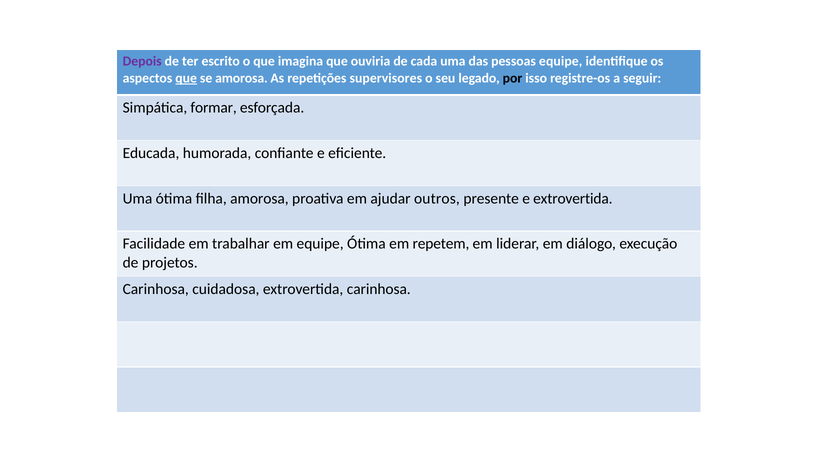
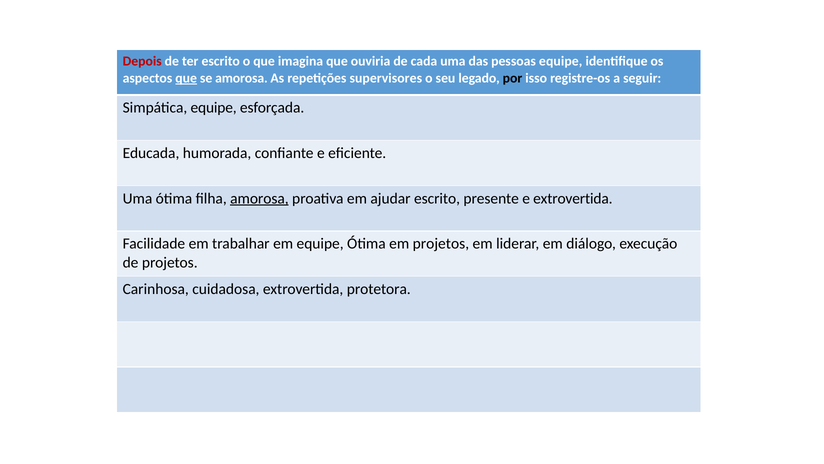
Depois colour: purple -> red (142, 61)
Simpática formar: formar -> equipe (214, 108)
amorosa underline: none -> present (259, 198)
ajudar outros: outros -> escrito (437, 198)
em repetem: repetem -> projetos (441, 243)
extrovertida carinhosa: carinhosa -> protetora (379, 289)
